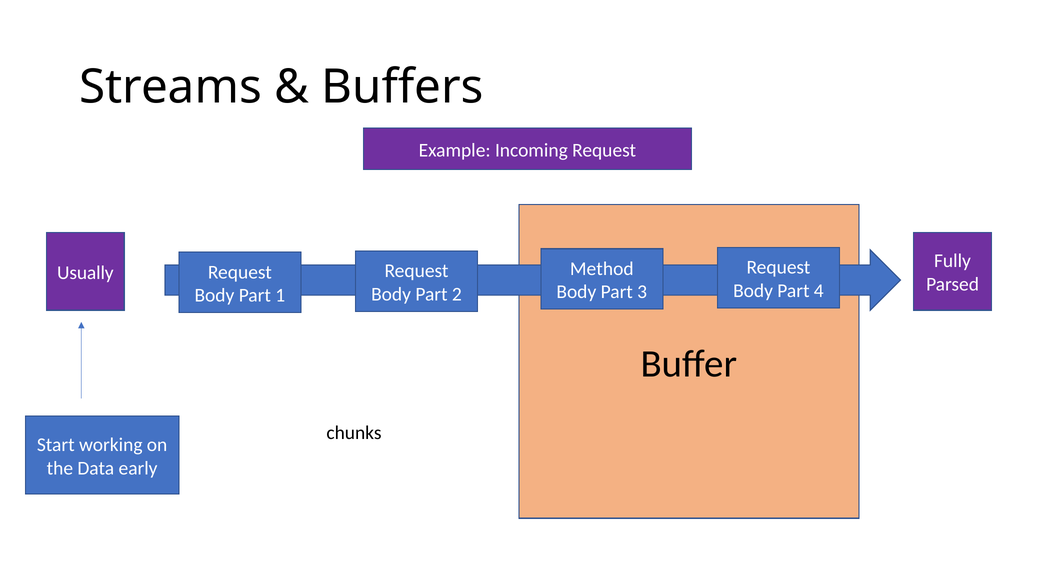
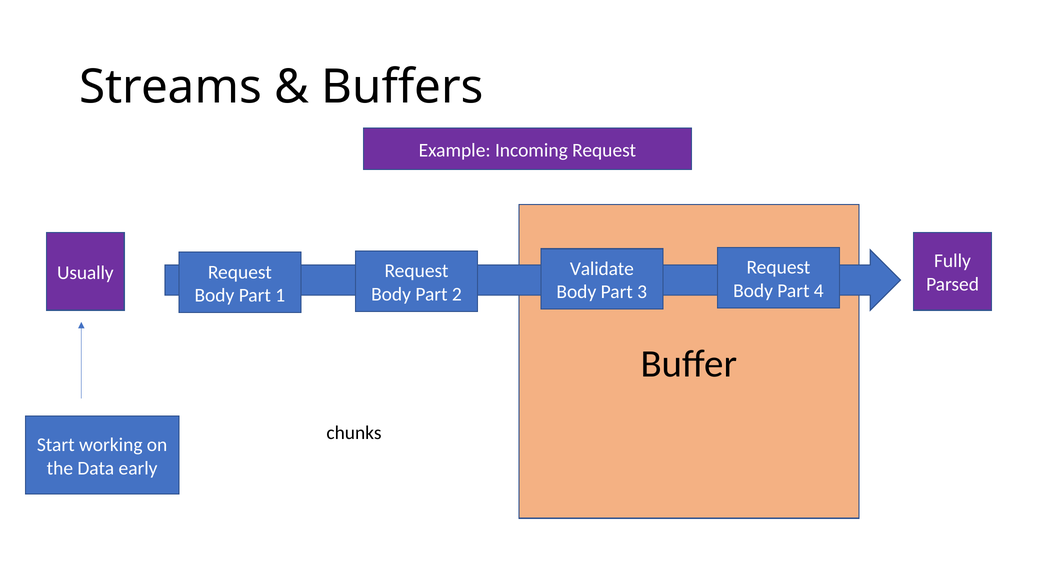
Method: Method -> Validate (602, 269)
